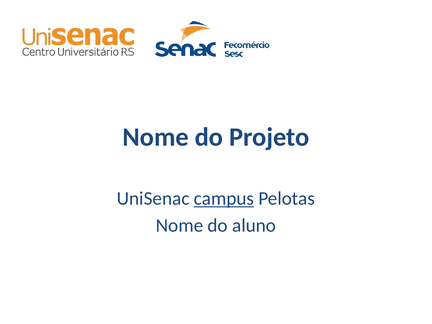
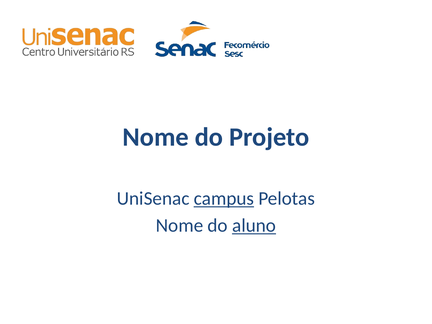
aluno underline: none -> present (254, 226)
